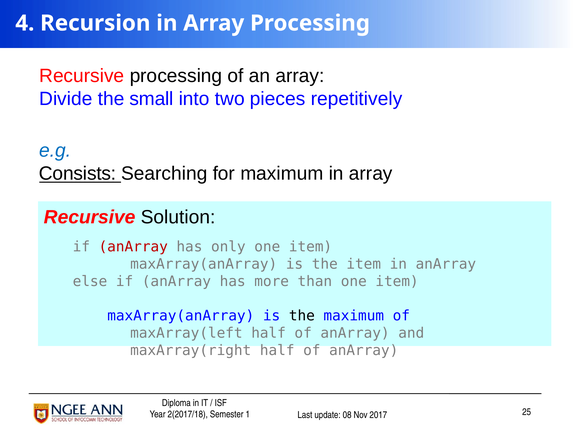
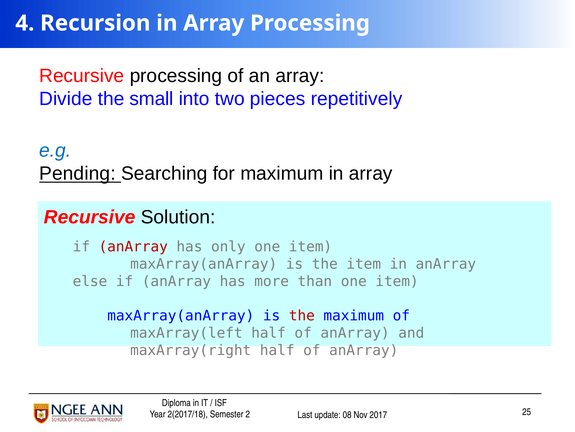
Consists: Consists -> Pending (77, 173)
the colour: black -> red (302, 315)
1: 1 -> 2 (248, 414)
